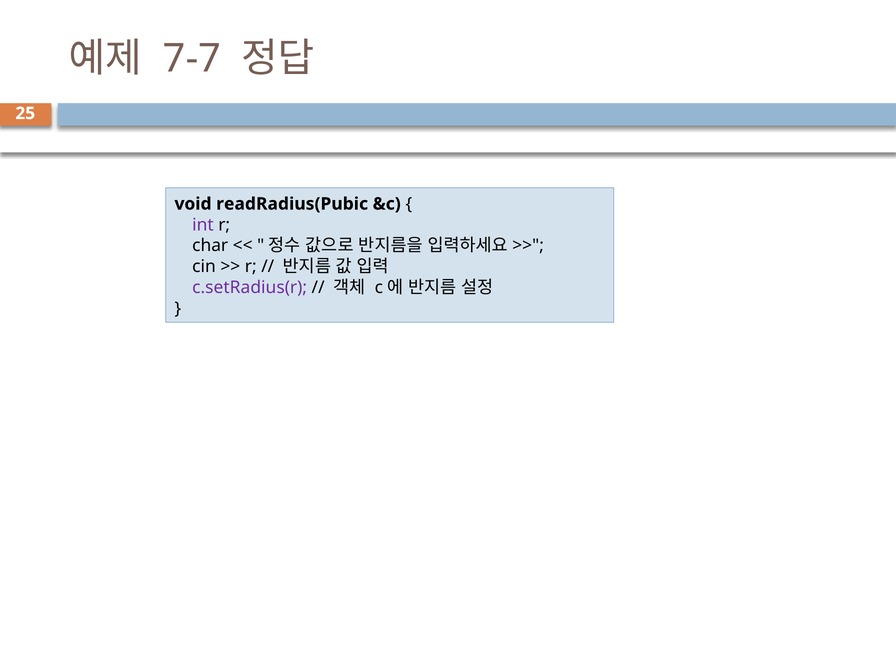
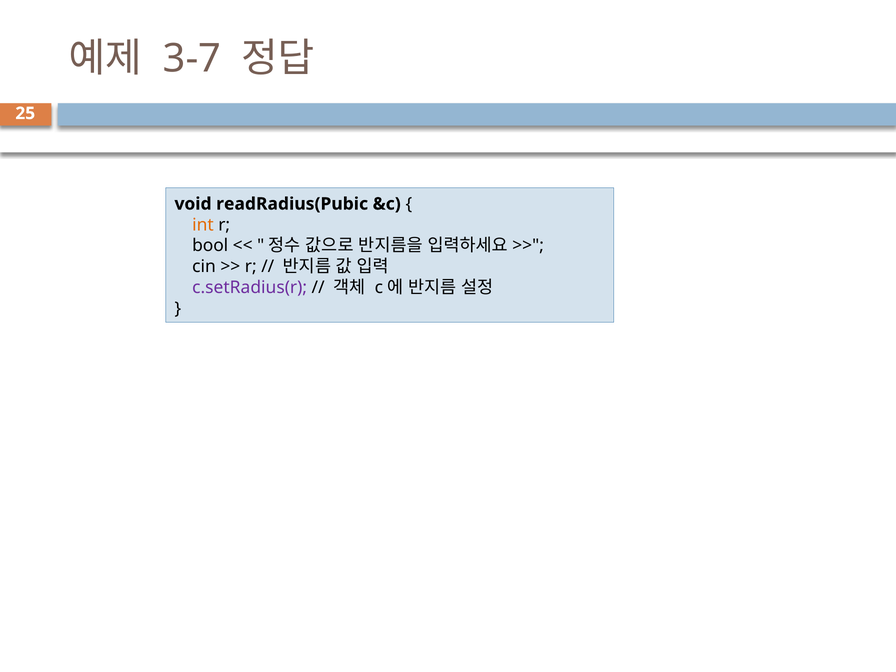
7-7: 7-7 -> 3-7 (192, 58)
int colour: purple -> orange (203, 225)
char: char -> bool (210, 246)
